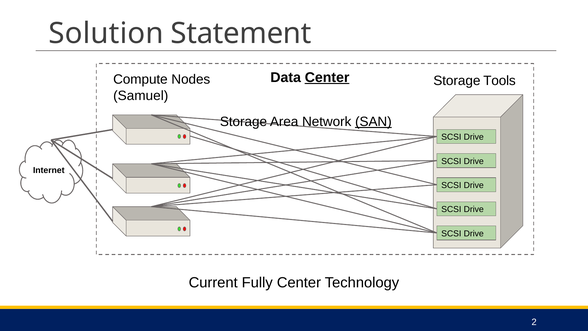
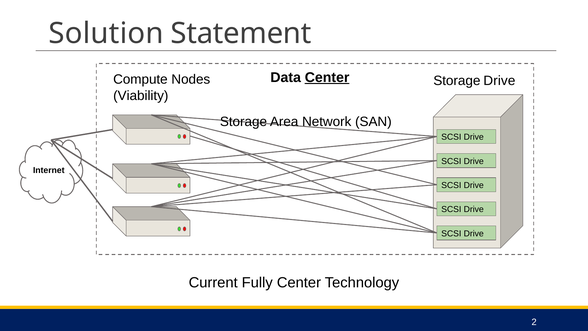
Storage Tools: Tools -> Drive (499, 81)
Samuel: Samuel -> Viability (141, 96)
SAN underline: present -> none (373, 122)
